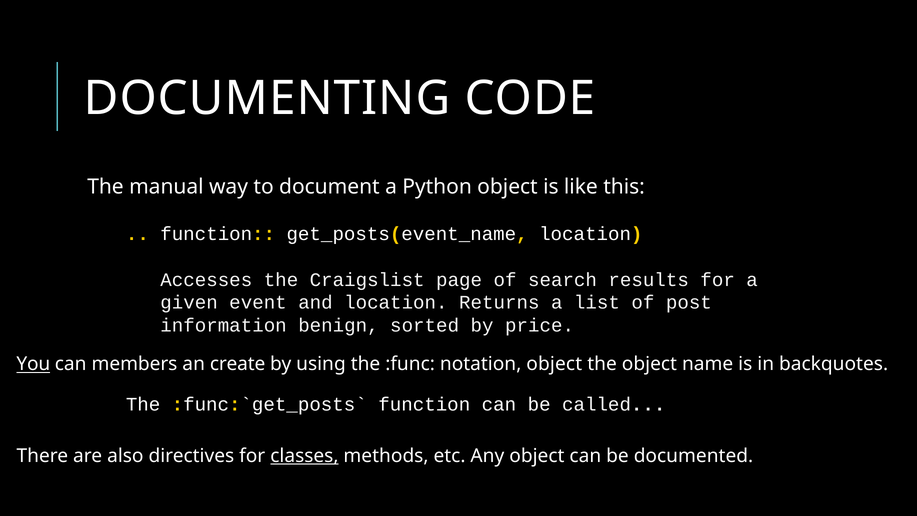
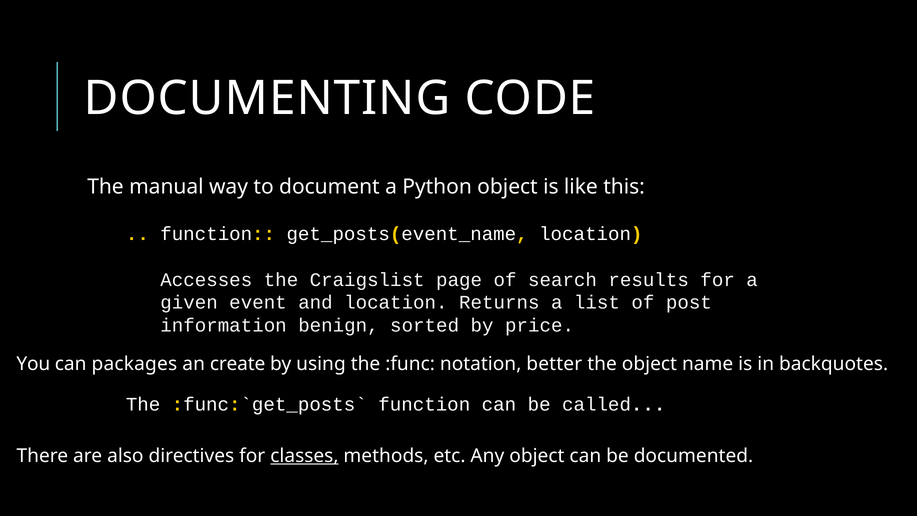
You underline: present -> none (33, 364)
members: members -> packages (134, 364)
notation object: object -> better (554, 364)
